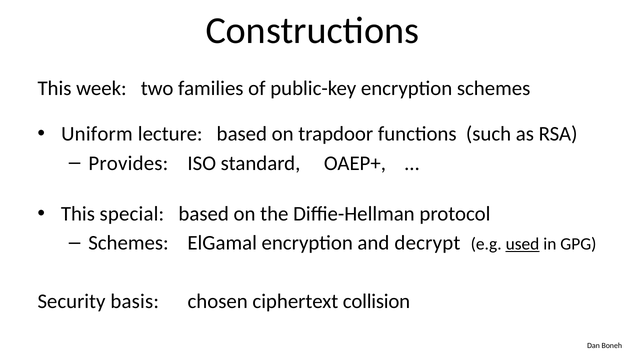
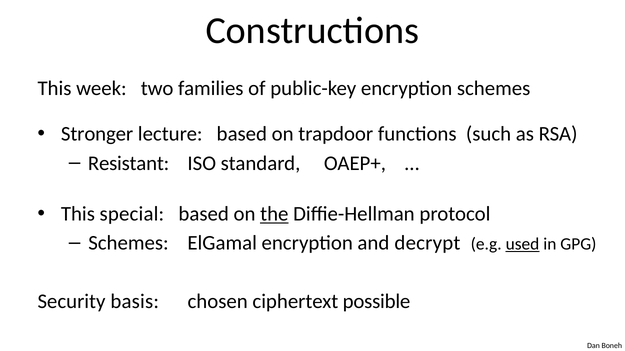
Uniform: Uniform -> Stronger (97, 134)
Provides: Provides -> Resistant (129, 163)
the underline: none -> present (274, 214)
collision: collision -> possible (377, 302)
